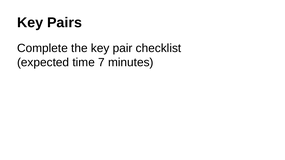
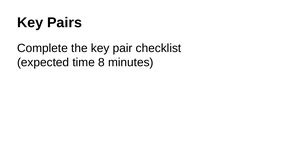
7: 7 -> 8 (101, 62)
